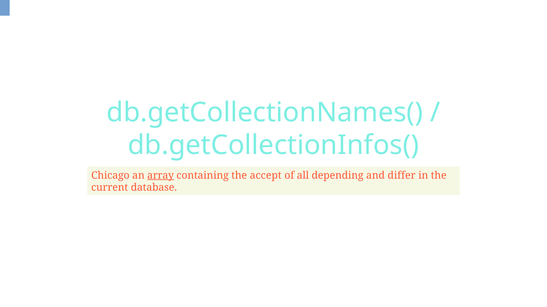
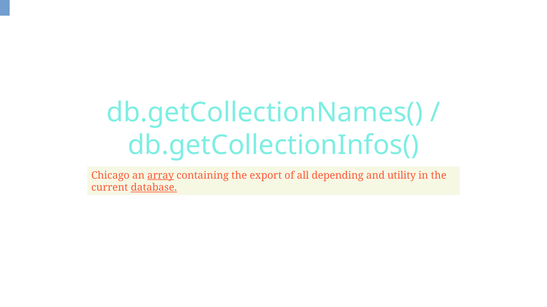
accept: accept -> export (266, 176)
differ: differ -> utility (402, 176)
database underline: none -> present (154, 188)
